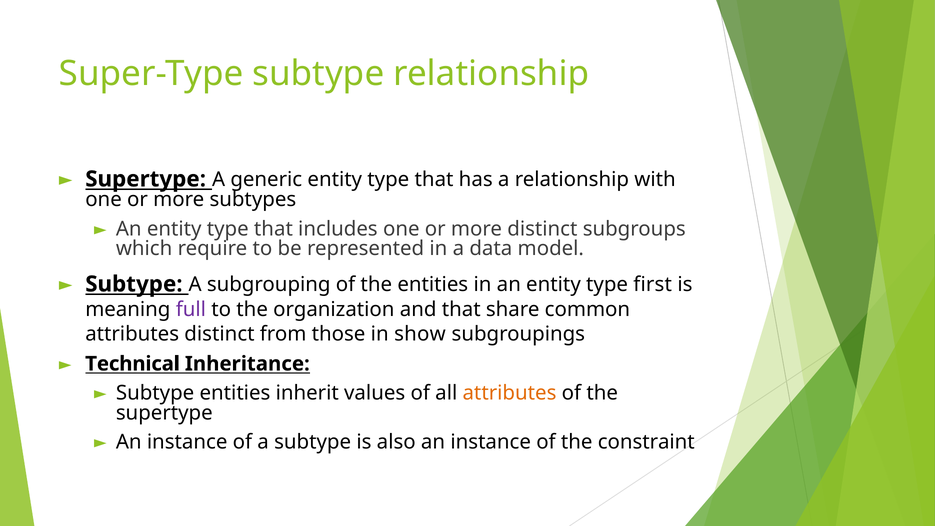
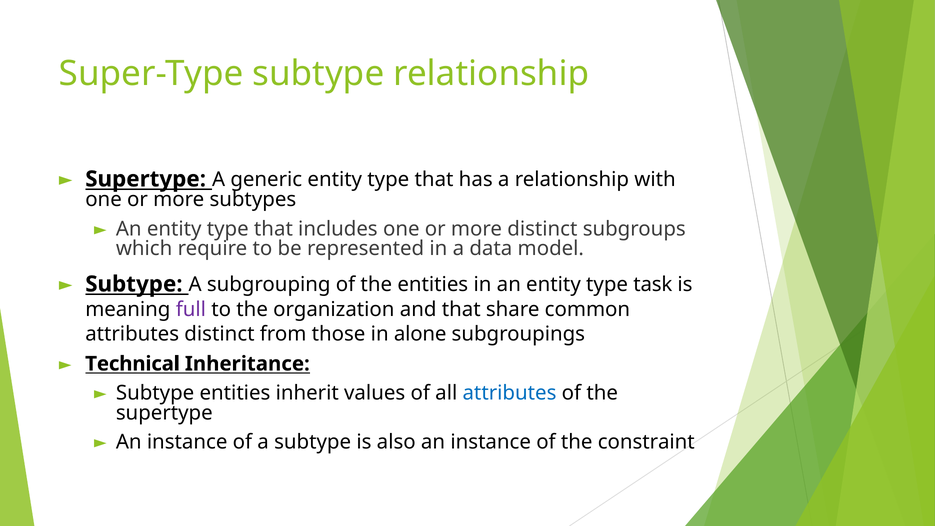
first: first -> task (653, 285)
show: show -> alone (420, 334)
attributes colour: orange -> blue (509, 393)
